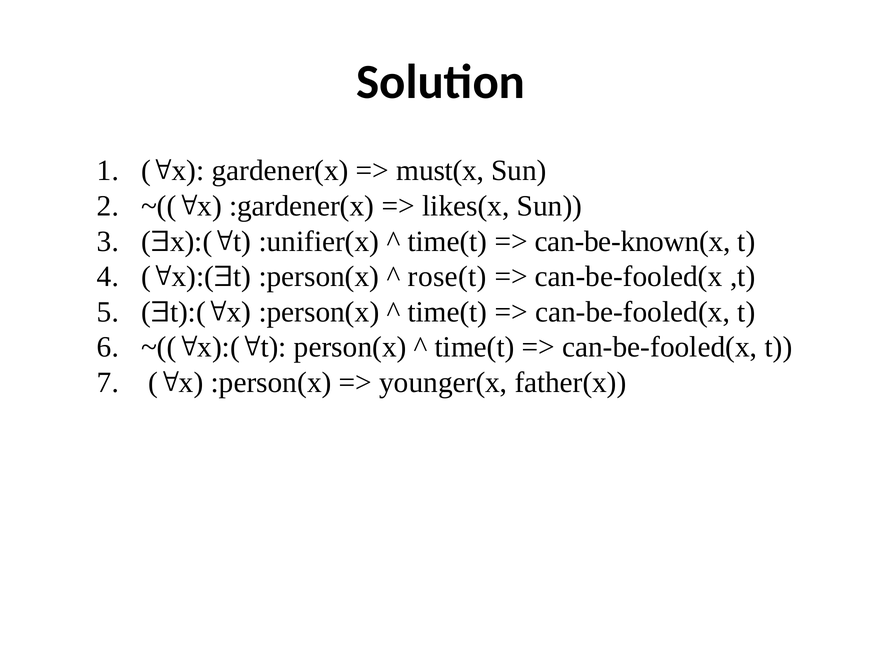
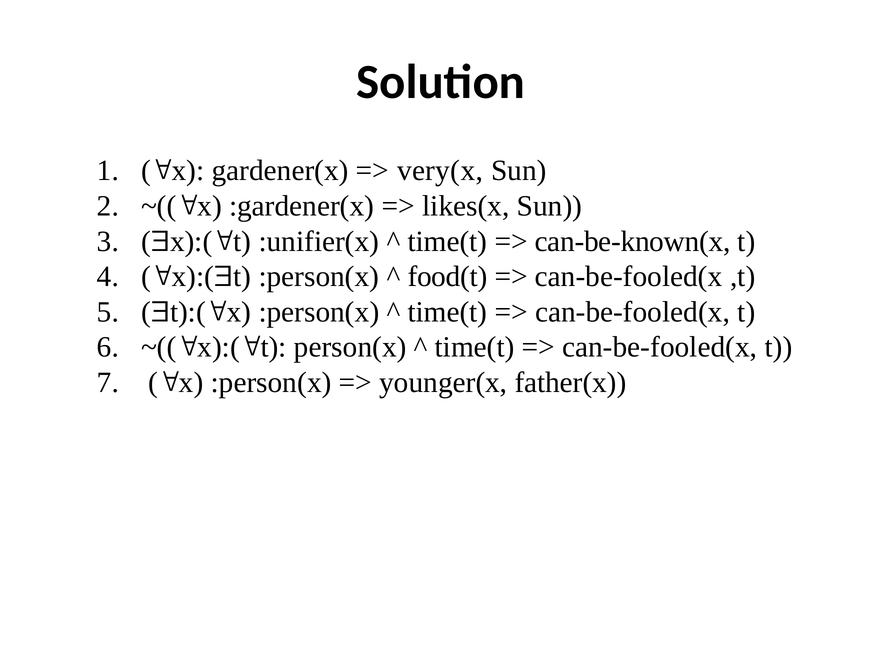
must(x: must(x -> very(x (440, 171)
rose(t: rose(t -> food(t (448, 276)
